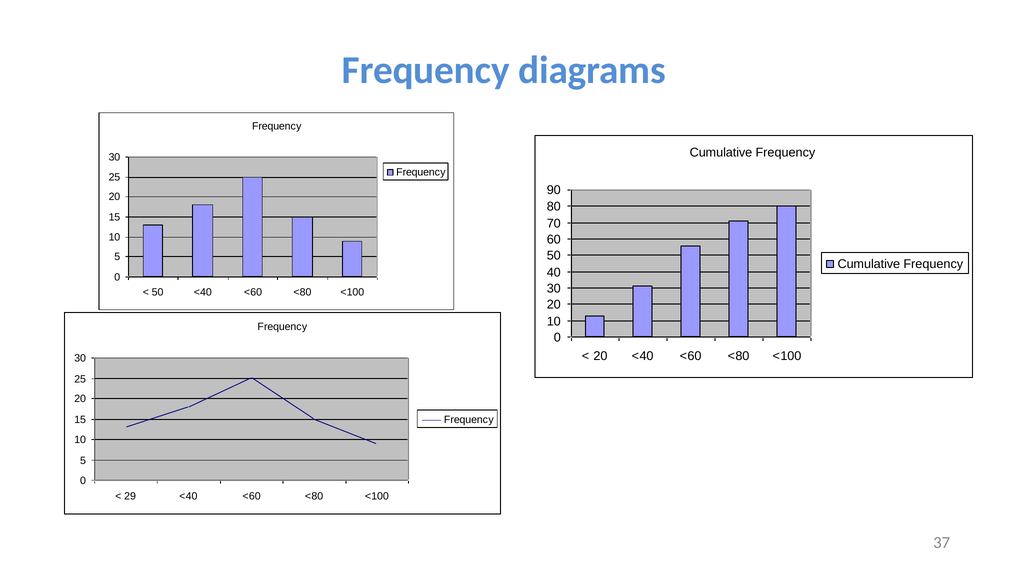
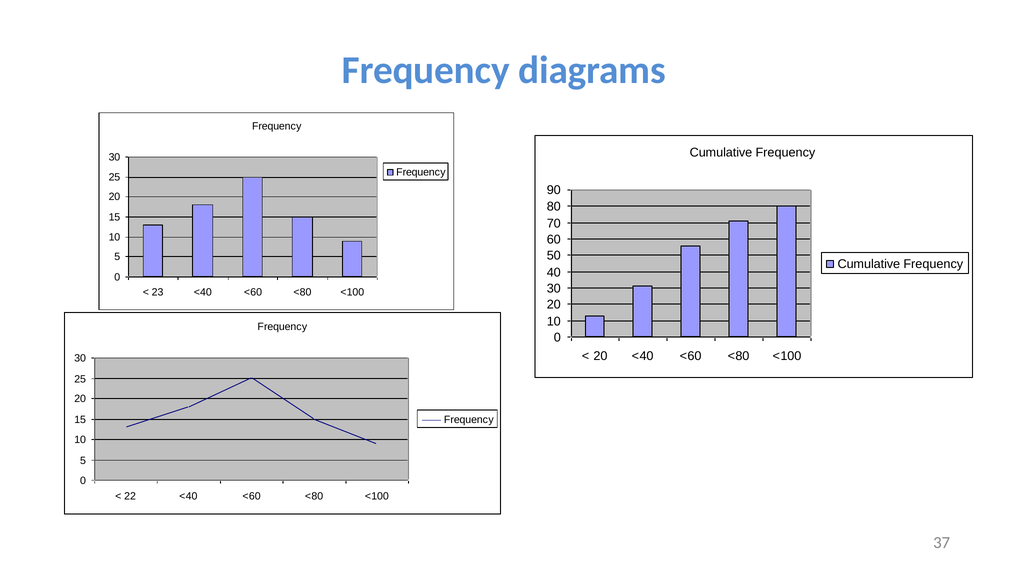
50: 50 -> 23 (158, 292)
29: 29 -> 22 (130, 496)
